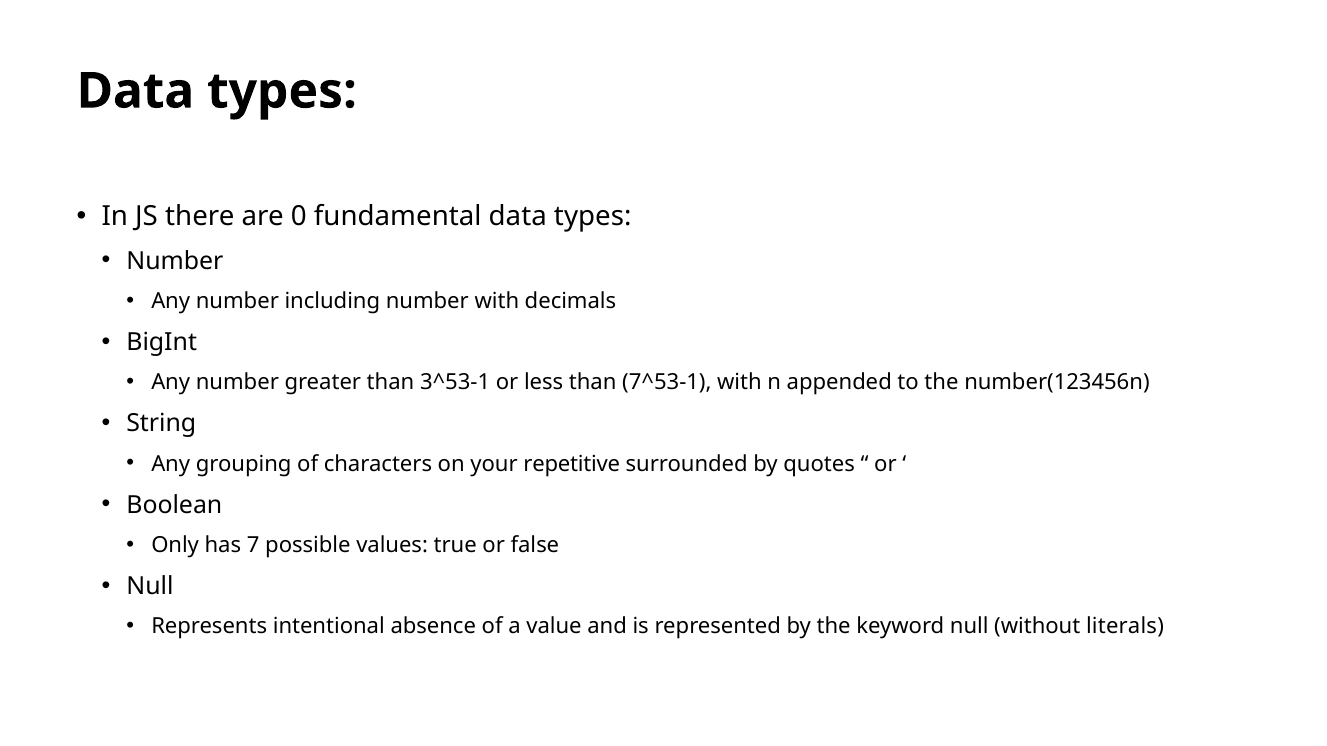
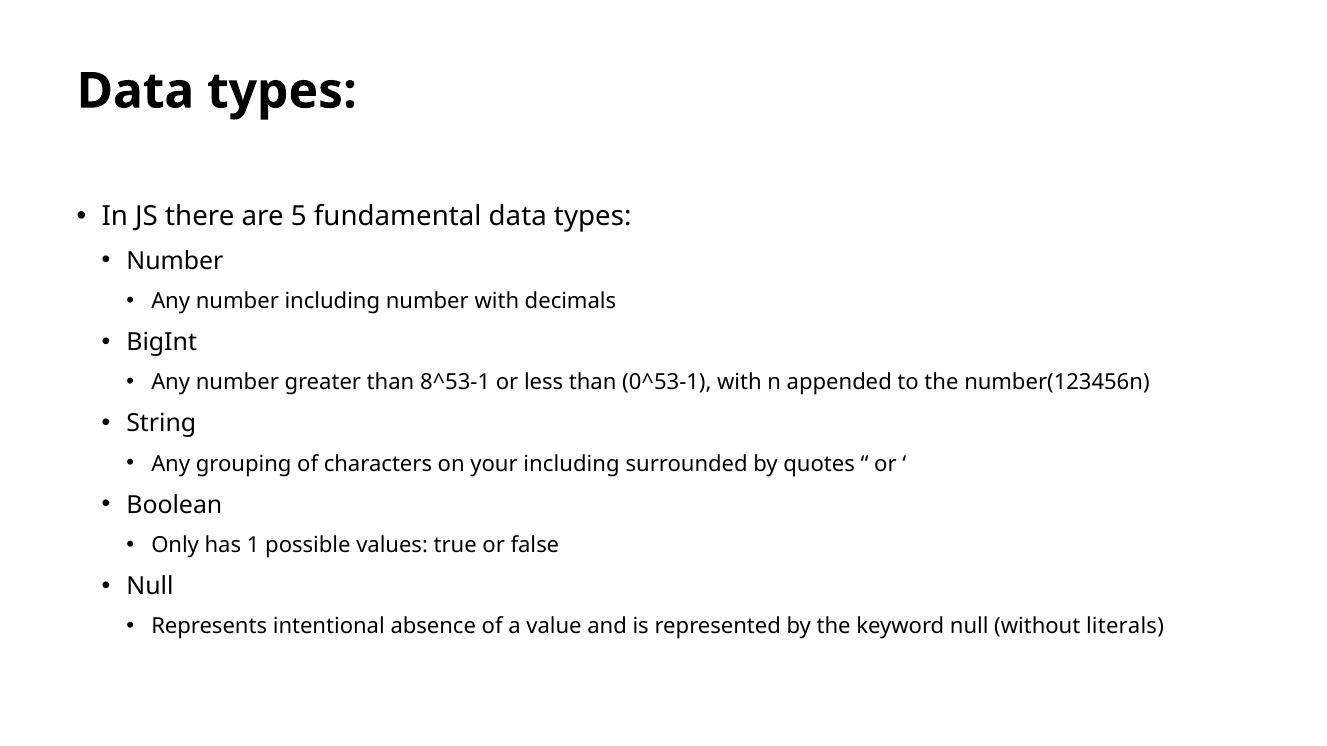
0: 0 -> 5 (299, 217)
3^53-1: 3^53-1 -> 8^53-1 (455, 383)
7^53-1: 7^53-1 -> 0^53-1 (667, 383)
your repetitive: repetitive -> including (572, 464)
7: 7 -> 1 (253, 545)
